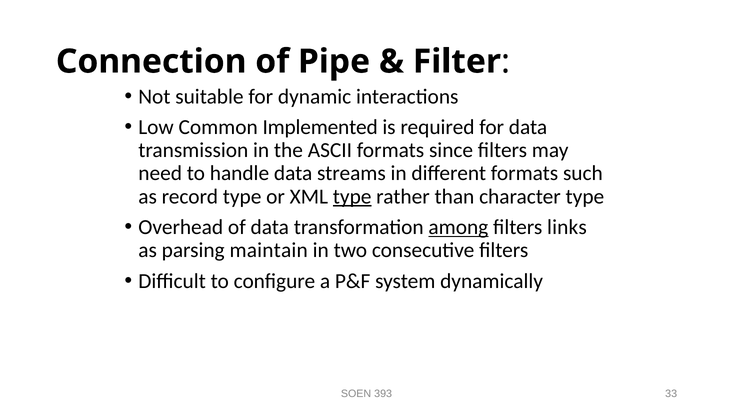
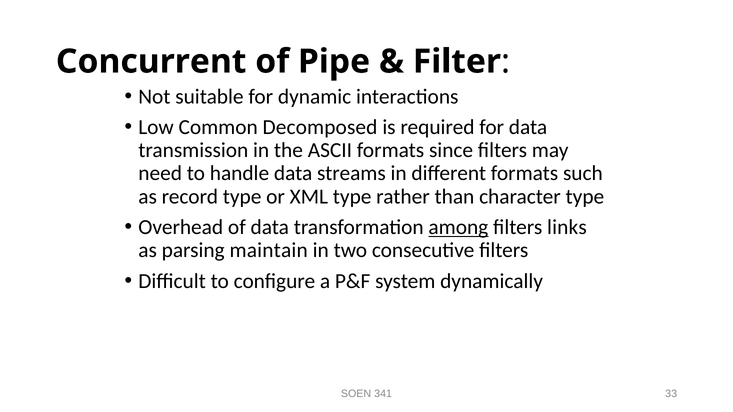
Connection: Connection -> Concurrent (151, 62)
Implemented: Implemented -> Decomposed (320, 127)
type underline: present -> none (352, 197)
393: 393 -> 341 (383, 394)
